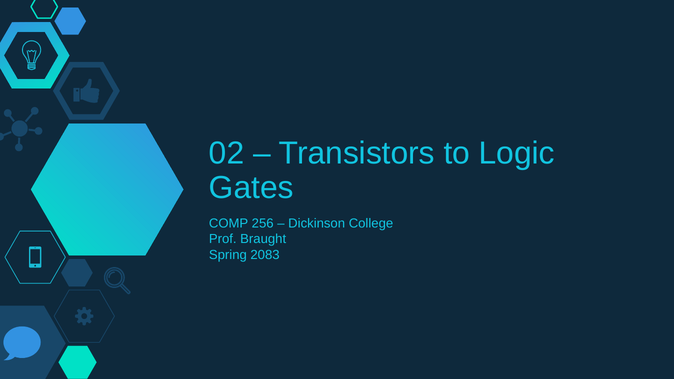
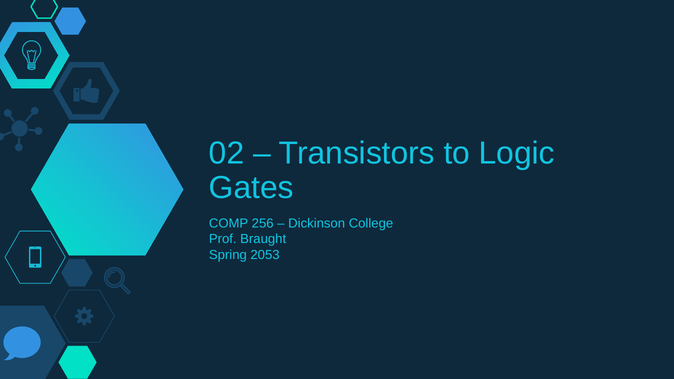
2083: 2083 -> 2053 (265, 255)
